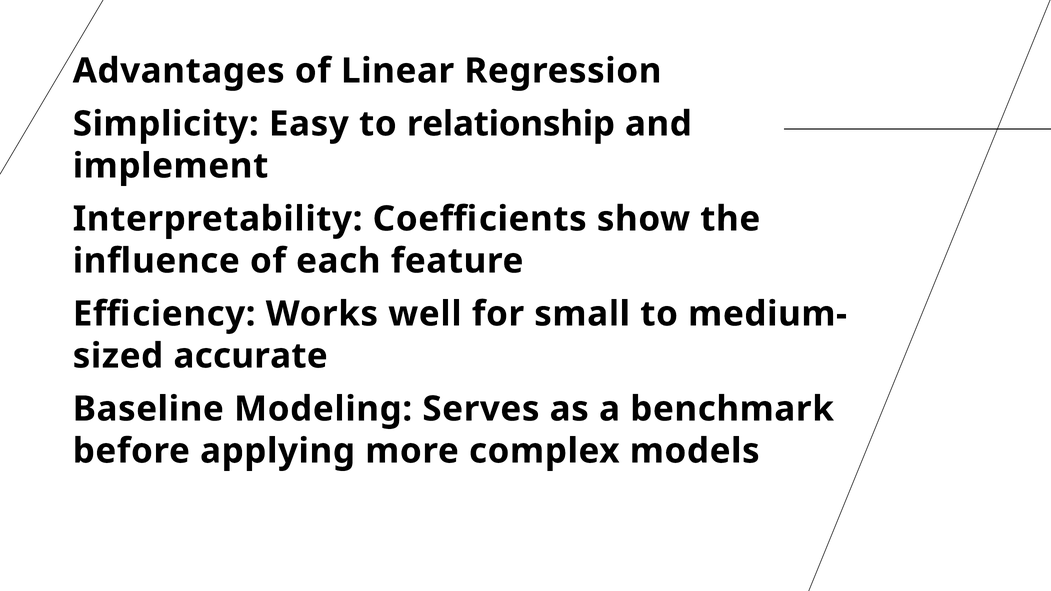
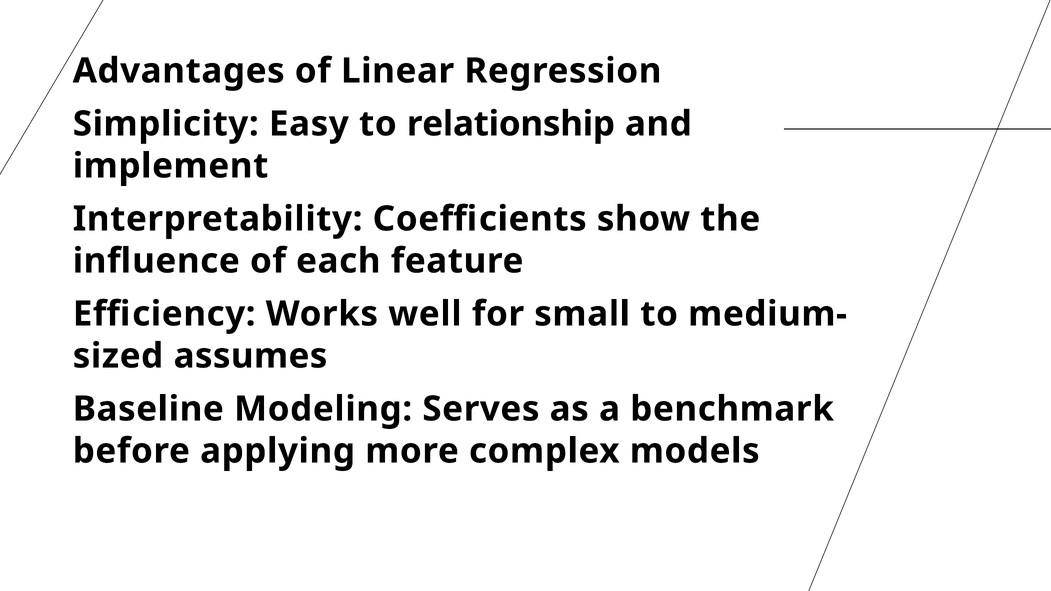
accurate: accurate -> assumes (250, 356)
